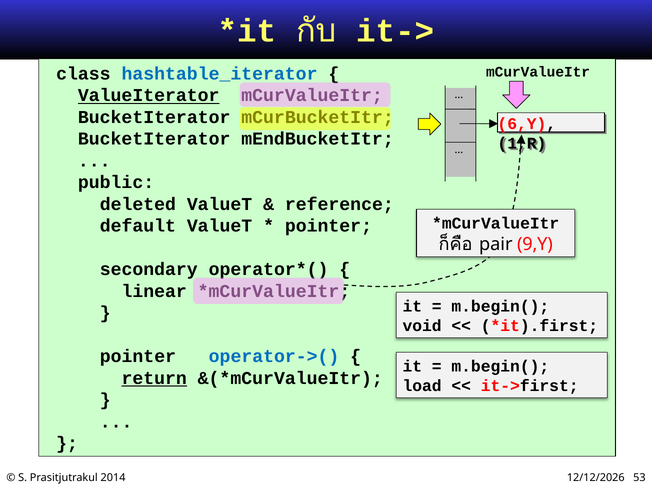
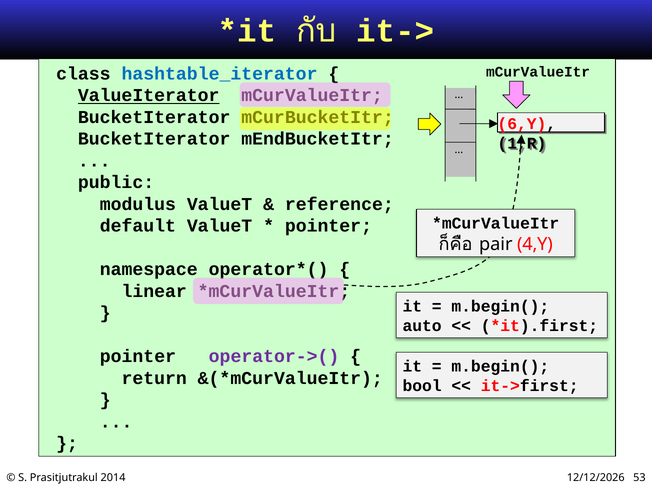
deleted: deleted -> modulus (138, 204)
9,Y: 9,Y -> 4,Y (535, 244)
secondary: secondary -> namespace (149, 269)
void: void -> auto (422, 326)
operator->( colour: blue -> purple (274, 356)
return underline: present -> none (154, 378)
load: load -> bool (422, 386)
